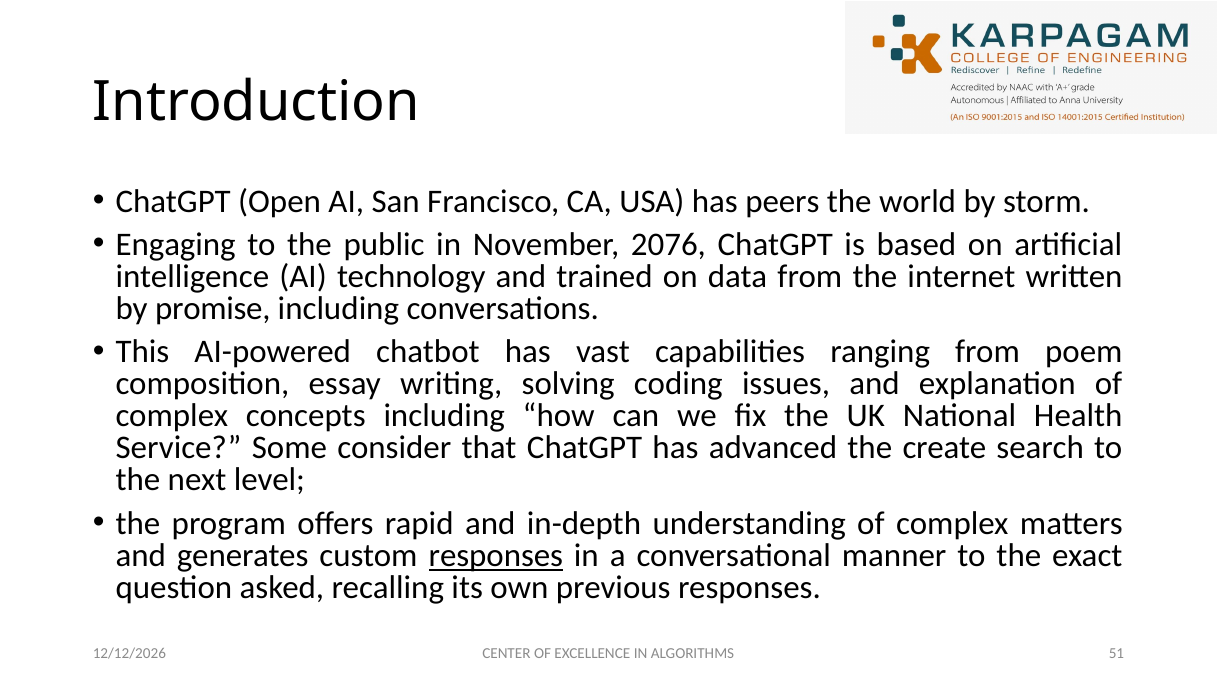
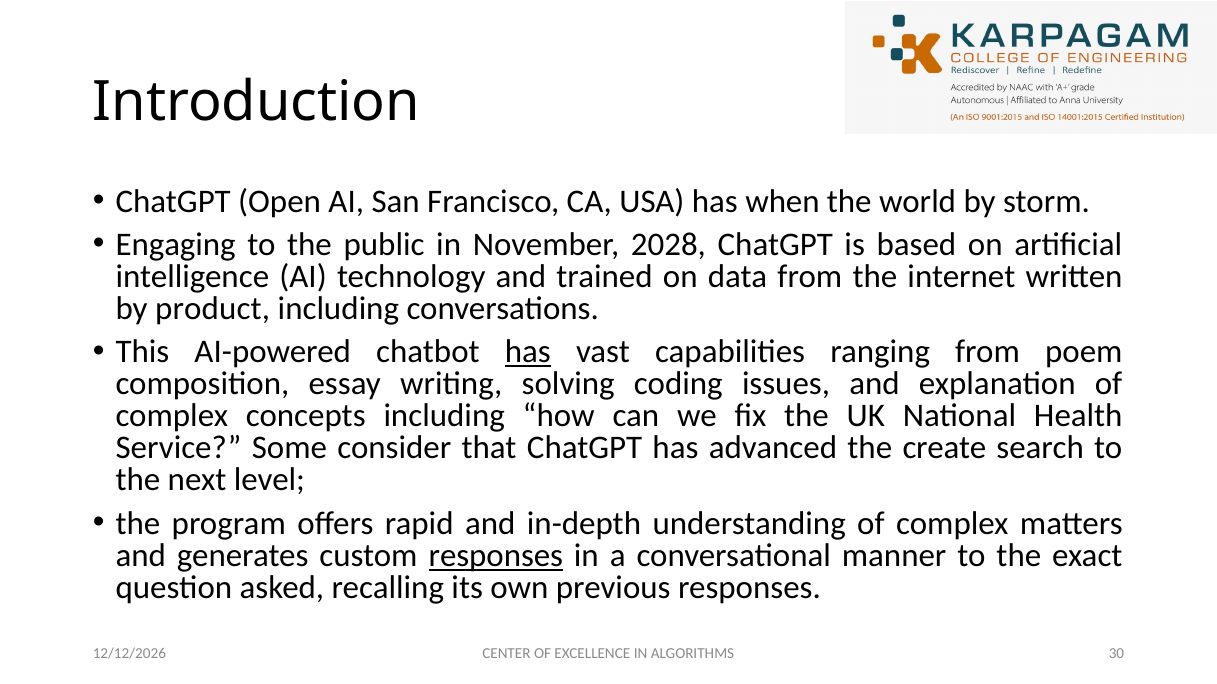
peers: peers -> when (782, 202)
2076: 2076 -> 2028 (668, 245)
promise: promise -> product (213, 309)
has underline: none -> present (528, 352)
51: 51 -> 30 (1116, 654)
